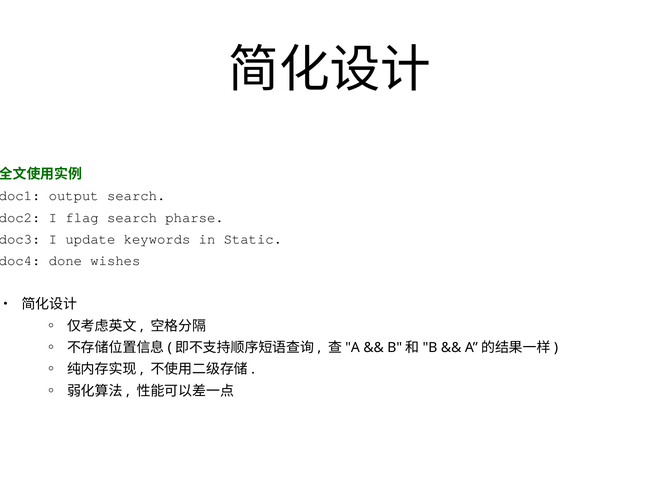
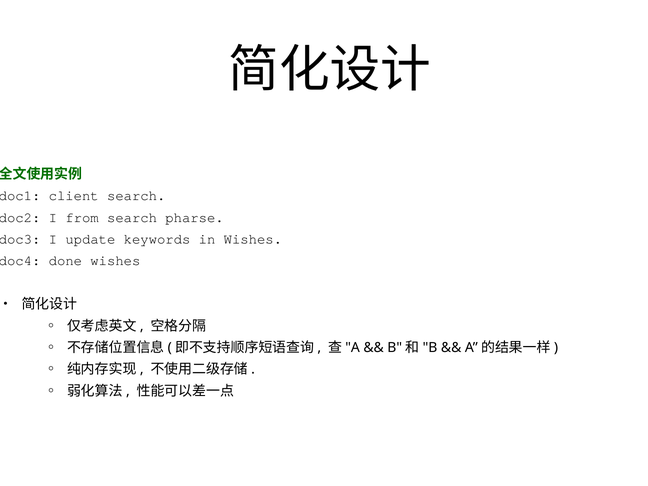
output: output -> client (74, 196)
flag: flag -> from (82, 217)
in Static: Static -> Wishes (253, 239)
